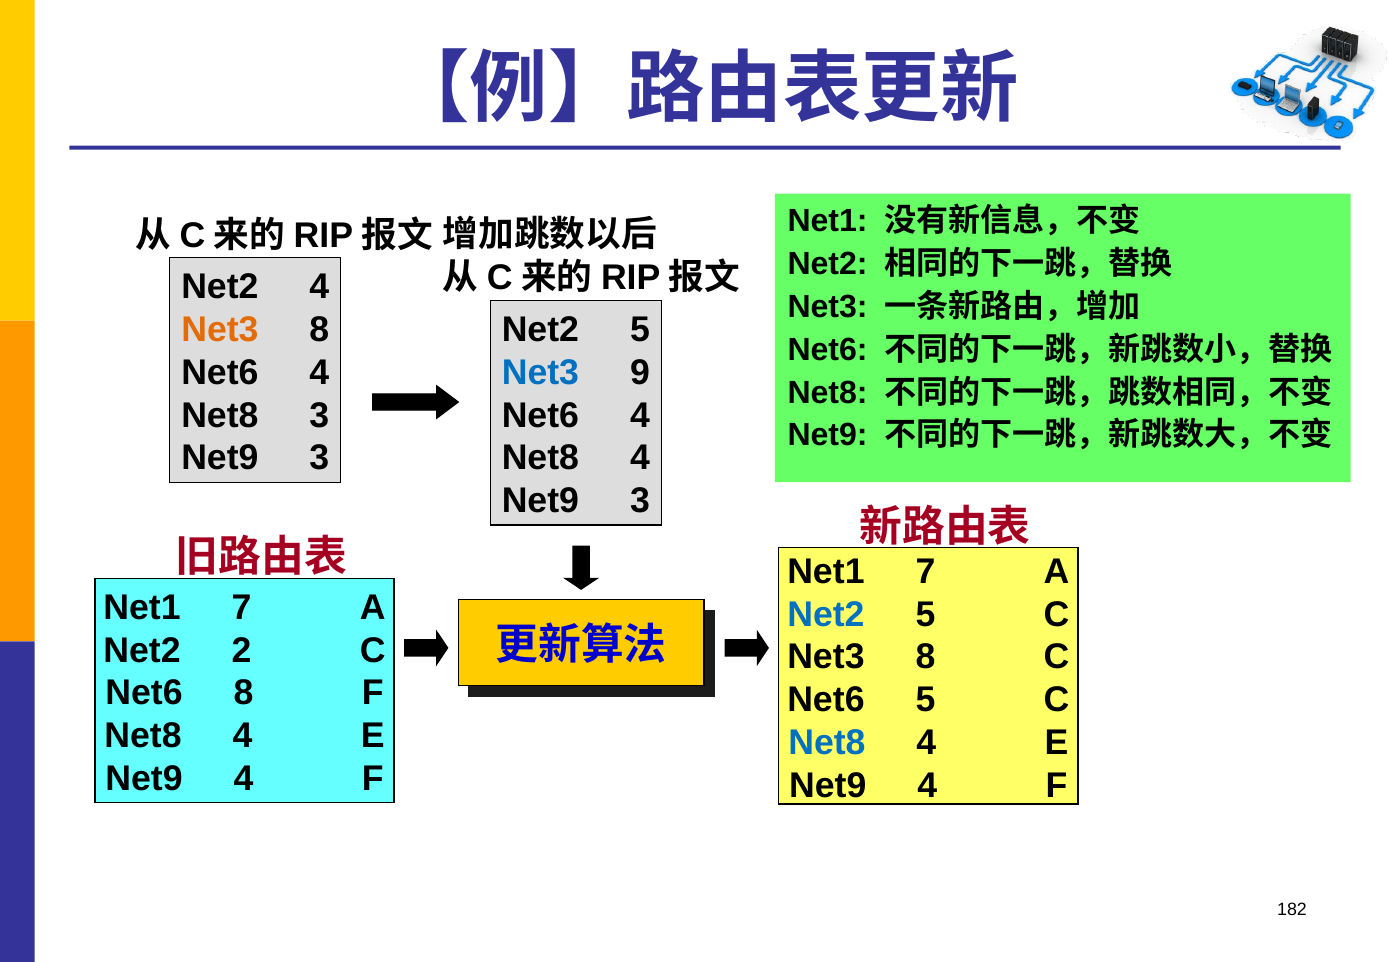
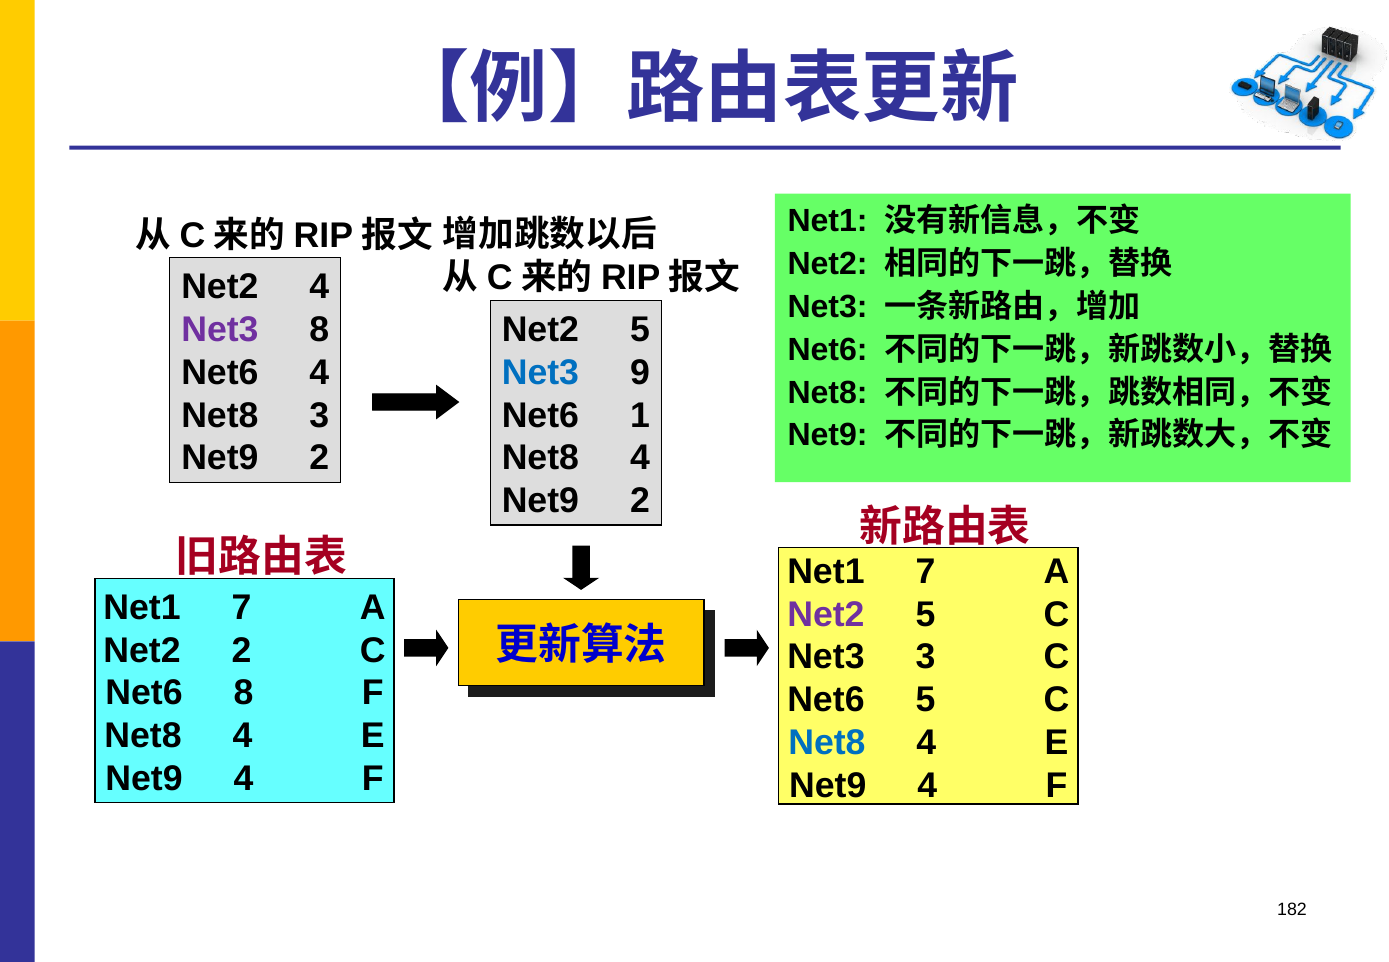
Net3 colour: orange -> purple (220, 330)
4: 4 -> 1 (640, 415)
3: 3 -> 2 (319, 458)
3: 3 -> 2 (640, 501)
Net2 colour: blue -> purple (826, 614)
8: 8 -> 3 (925, 657)
